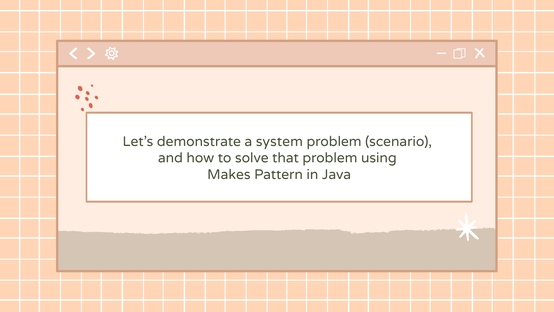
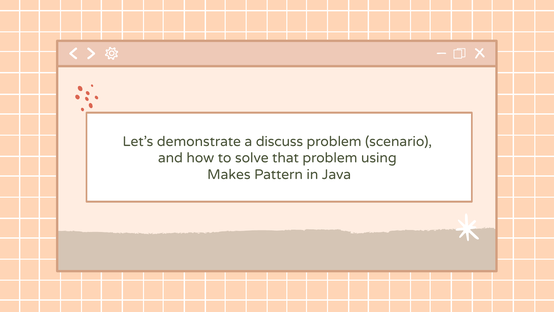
system: system -> discuss (279, 141)
